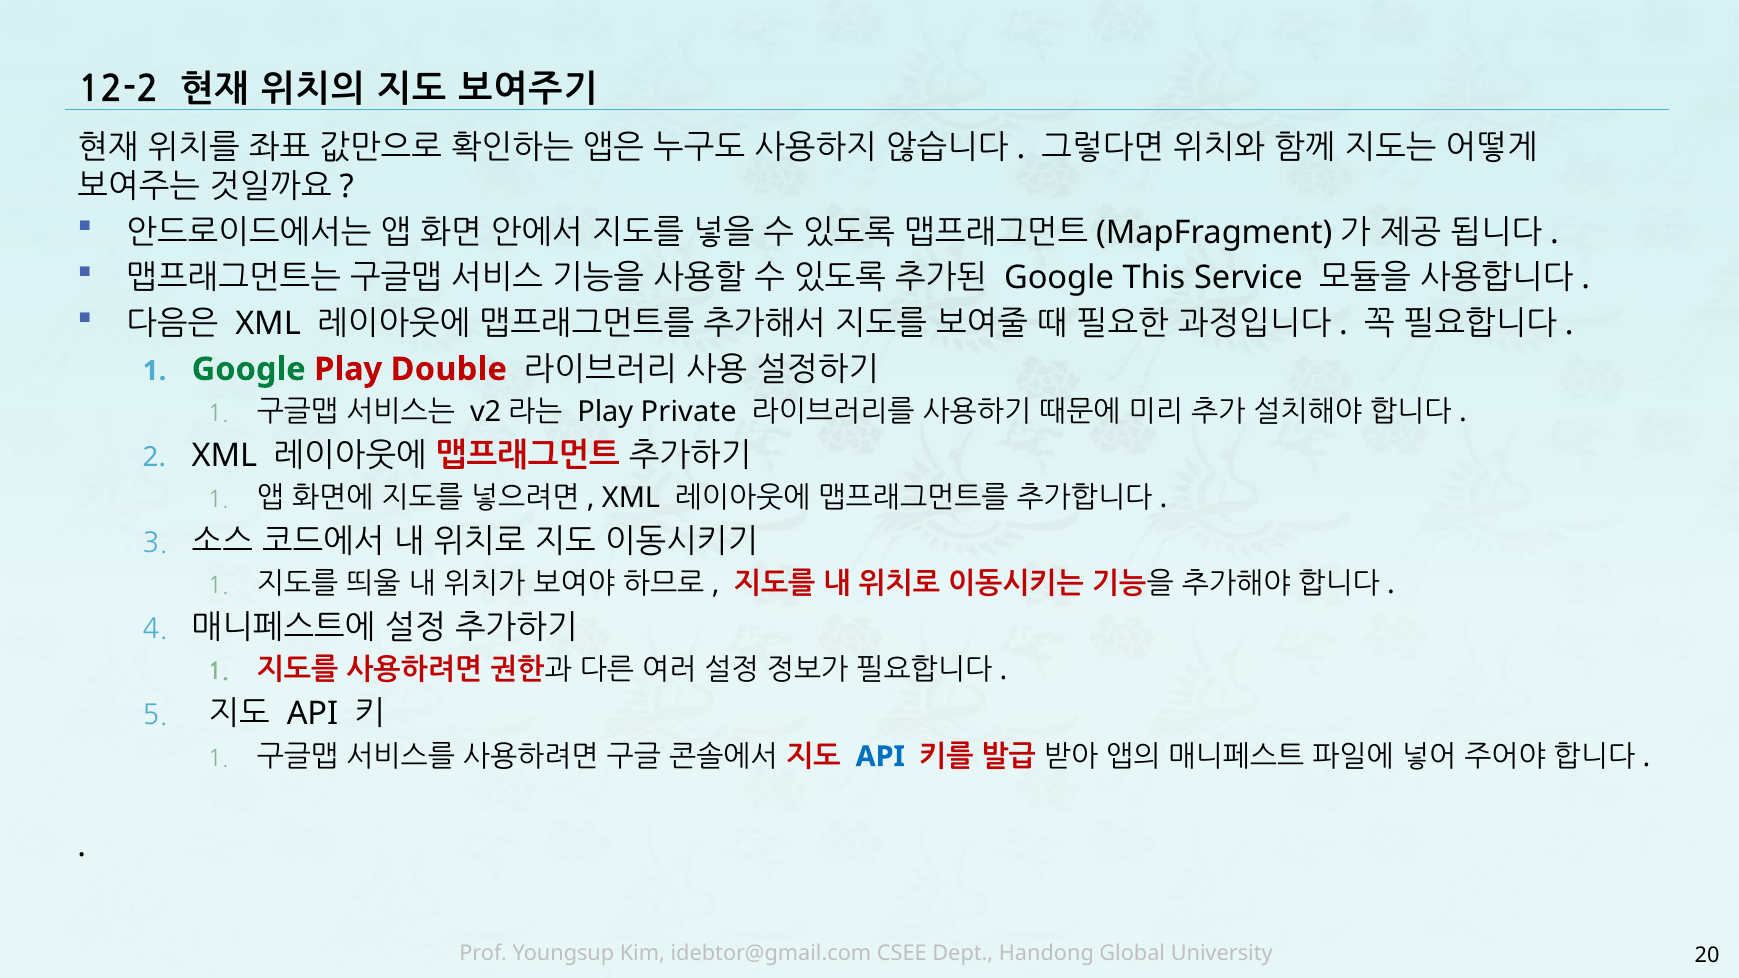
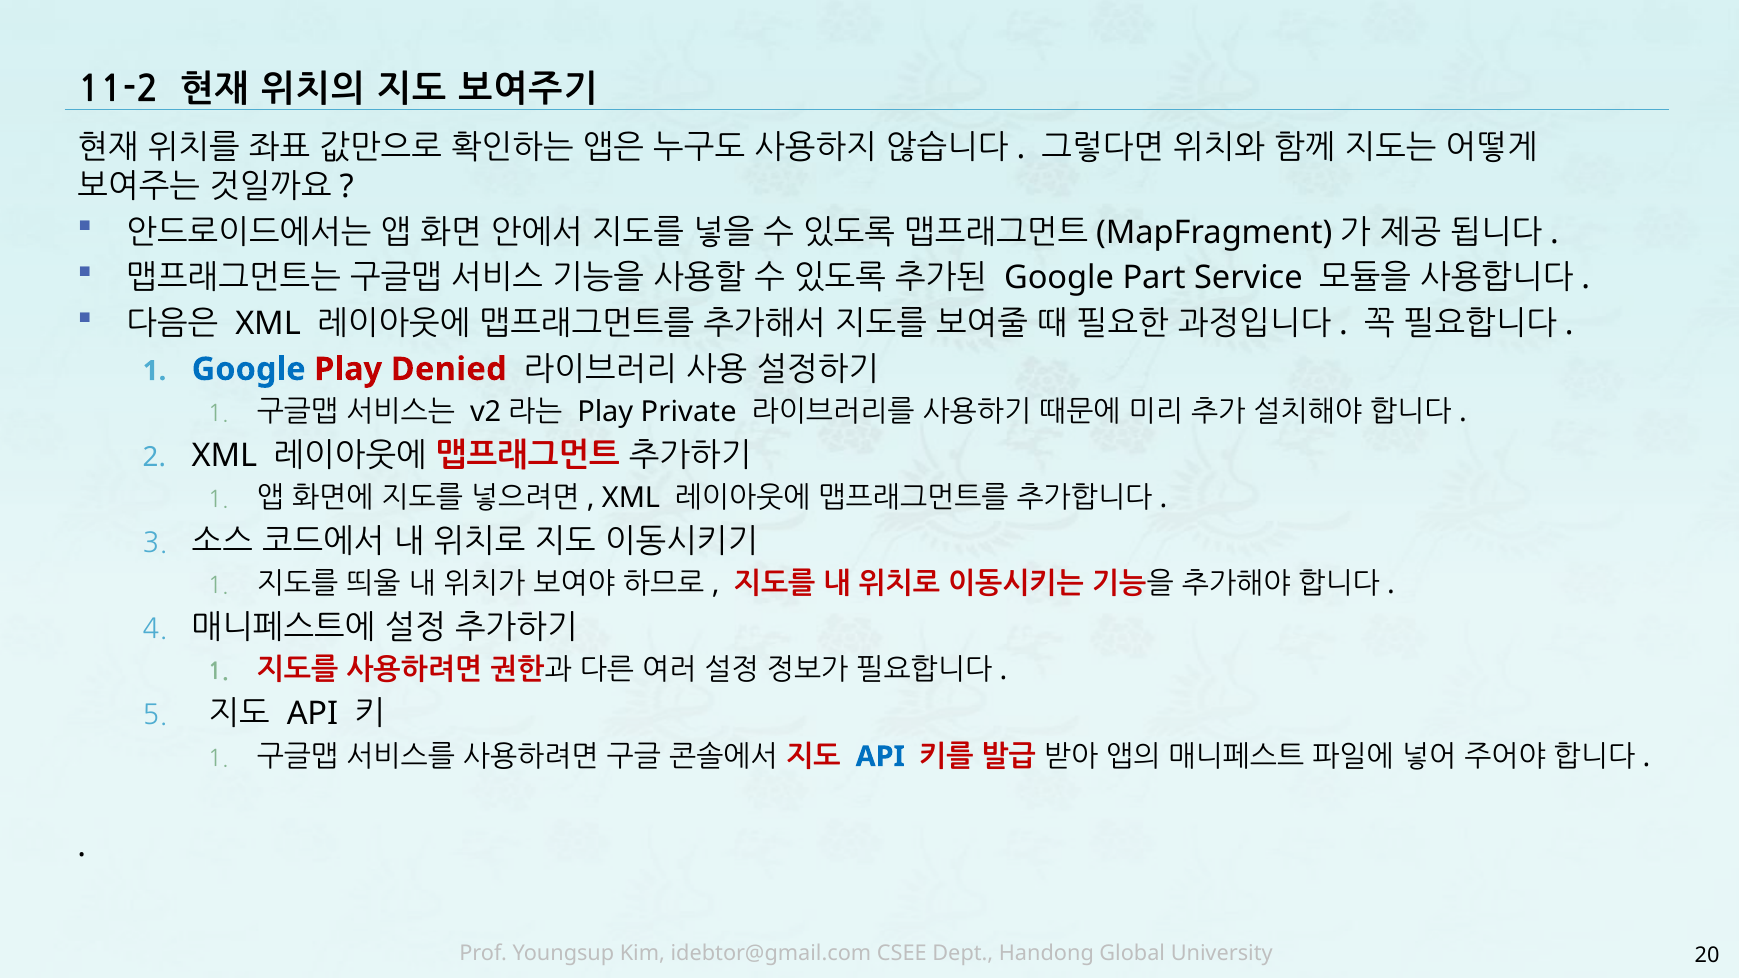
12-2: 12-2 -> 11-2 (118, 89)
This: This -> Part (1154, 278)
Google colour: green -> blue (249, 369)
Double: Double -> Denied (449, 369)
